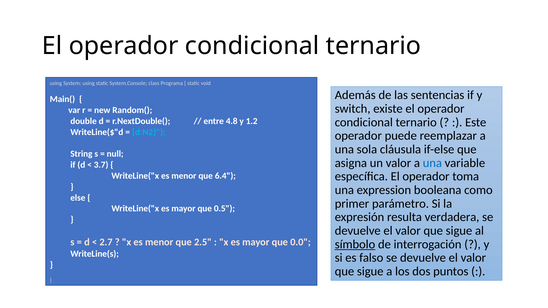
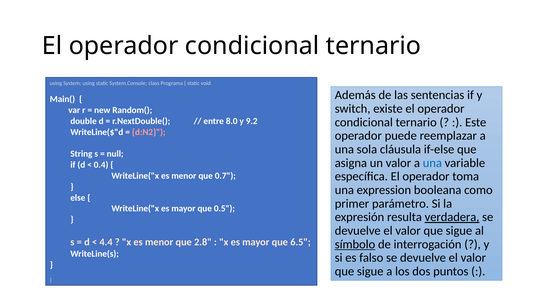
4.8: 4.8 -> 8.0 (232, 121)
1.2: 1.2 -> 9.2 (252, 121)
d:N2 colour: light blue -> pink (149, 132)
3.7: 3.7 -> 0.4 (101, 165)
6.4: 6.4 -> 0.7 (225, 176)
verdadera underline: none -> present (452, 217)
2.7: 2.7 -> 4.4 (106, 242)
2.5: 2.5 -> 2.8 (203, 242)
0.0: 0.0 -> 6.5 (300, 242)
